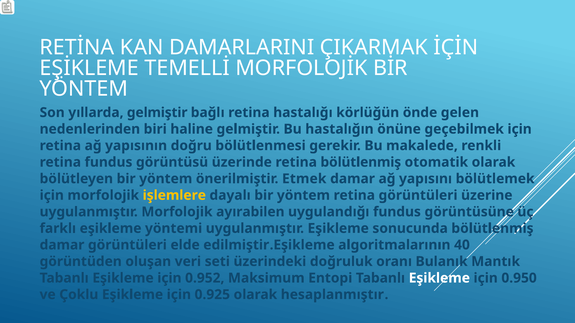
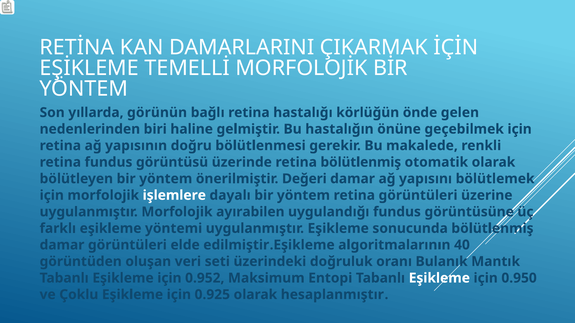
yıllarda gelmiştir: gelmiştir -> görünün (157, 113)
Etmek: Etmek -> Değeri (304, 179)
işlemlere colour: yellow -> white (174, 196)
